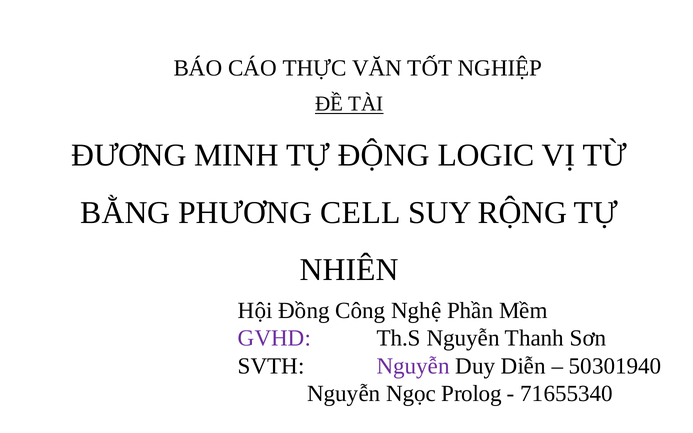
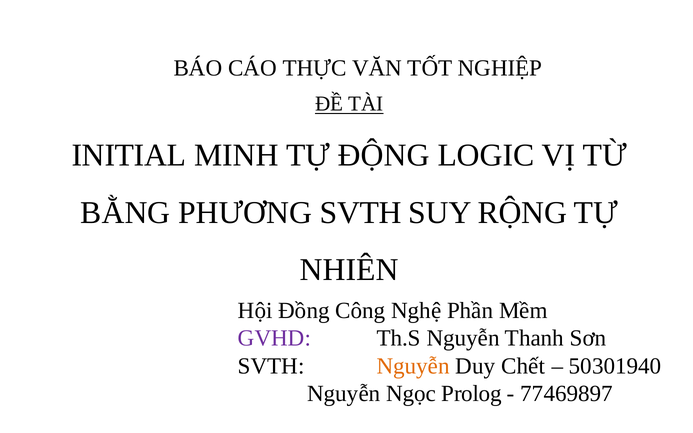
ĐƯƠNG: ĐƯƠNG -> INITIAL (129, 156)
PHƯƠNG CELL: CELL -> SVTH (361, 213)
Nguyễn colour: purple -> orange (413, 366)
Diễn: Diễn -> Chết (523, 366)
71655340: 71655340 -> 77469897 (567, 394)
